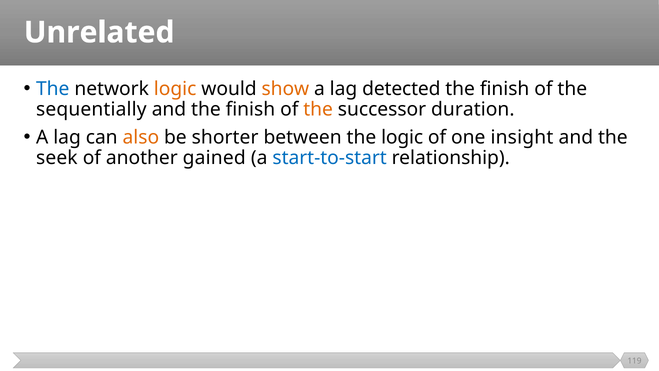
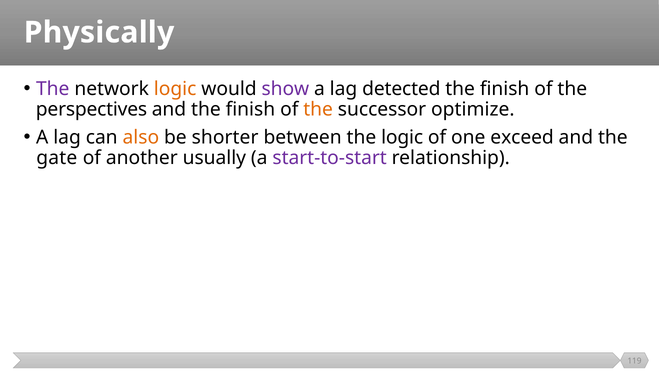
Unrelated: Unrelated -> Physically (99, 32)
The colour: blue -> purple (53, 89)
show colour: orange -> purple (285, 89)
sequentially: sequentially -> perspectives (92, 109)
duration: duration -> optimize (473, 109)
insight: insight -> exceed (522, 137)
seek: seek -> gate (57, 158)
gained: gained -> usually (214, 158)
start-to-start colour: blue -> purple (330, 158)
